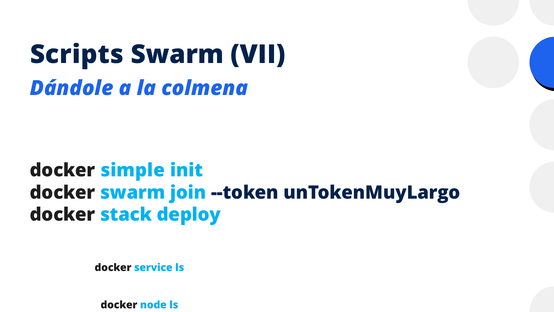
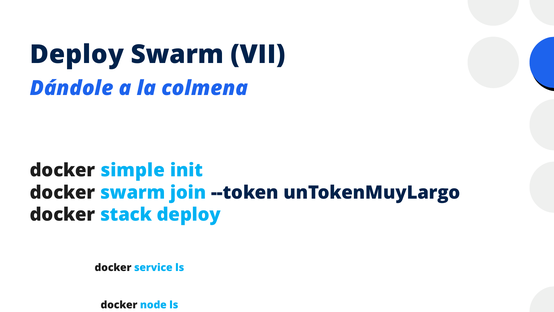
Scripts: Scripts -> Deploy (77, 55)
